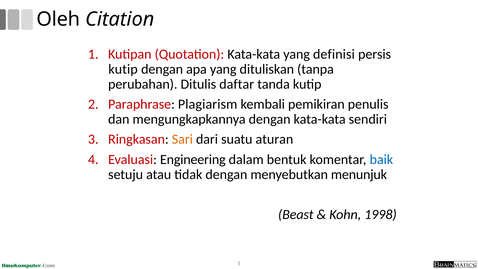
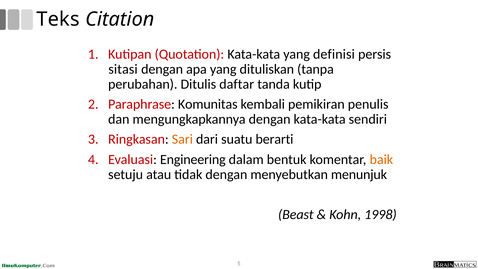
Oleh: Oleh -> Teks (58, 19)
kutip: kutip -> sitasi (123, 69)
Plagiarism: Plagiarism -> Komunitas (208, 104)
aturan: aturan -> berarti (274, 139)
baik colour: blue -> orange (381, 159)
